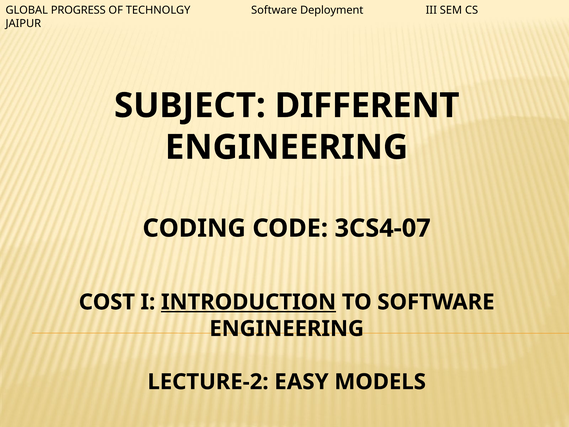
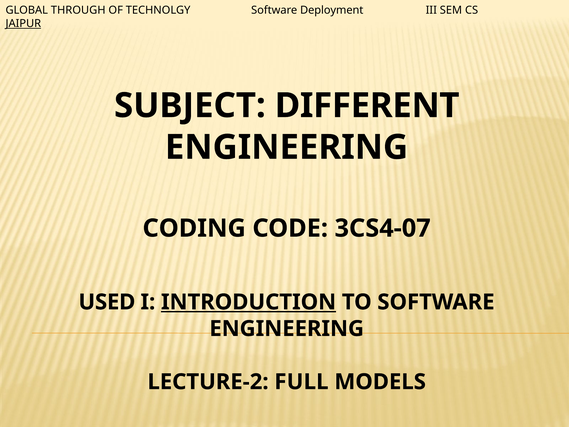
PROGRESS: PROGRESS -> THROUGH (78, 10)
JAIPUR underline: none -> present (23, 23)
COST: COST -> USED (107, 302)
EASY: EASY -> FULL (301, 382)
